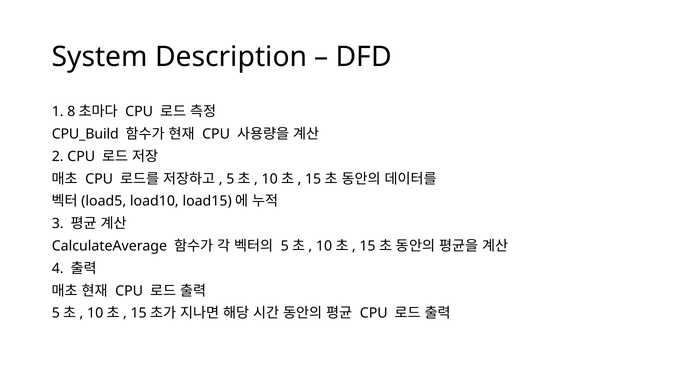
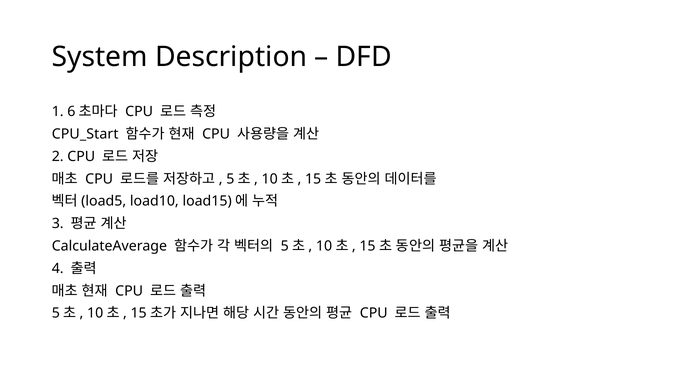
8: 8 -> 6 (71, 112)
CPU_Build: CPU_Build -> CPU_Start (85, 134)
